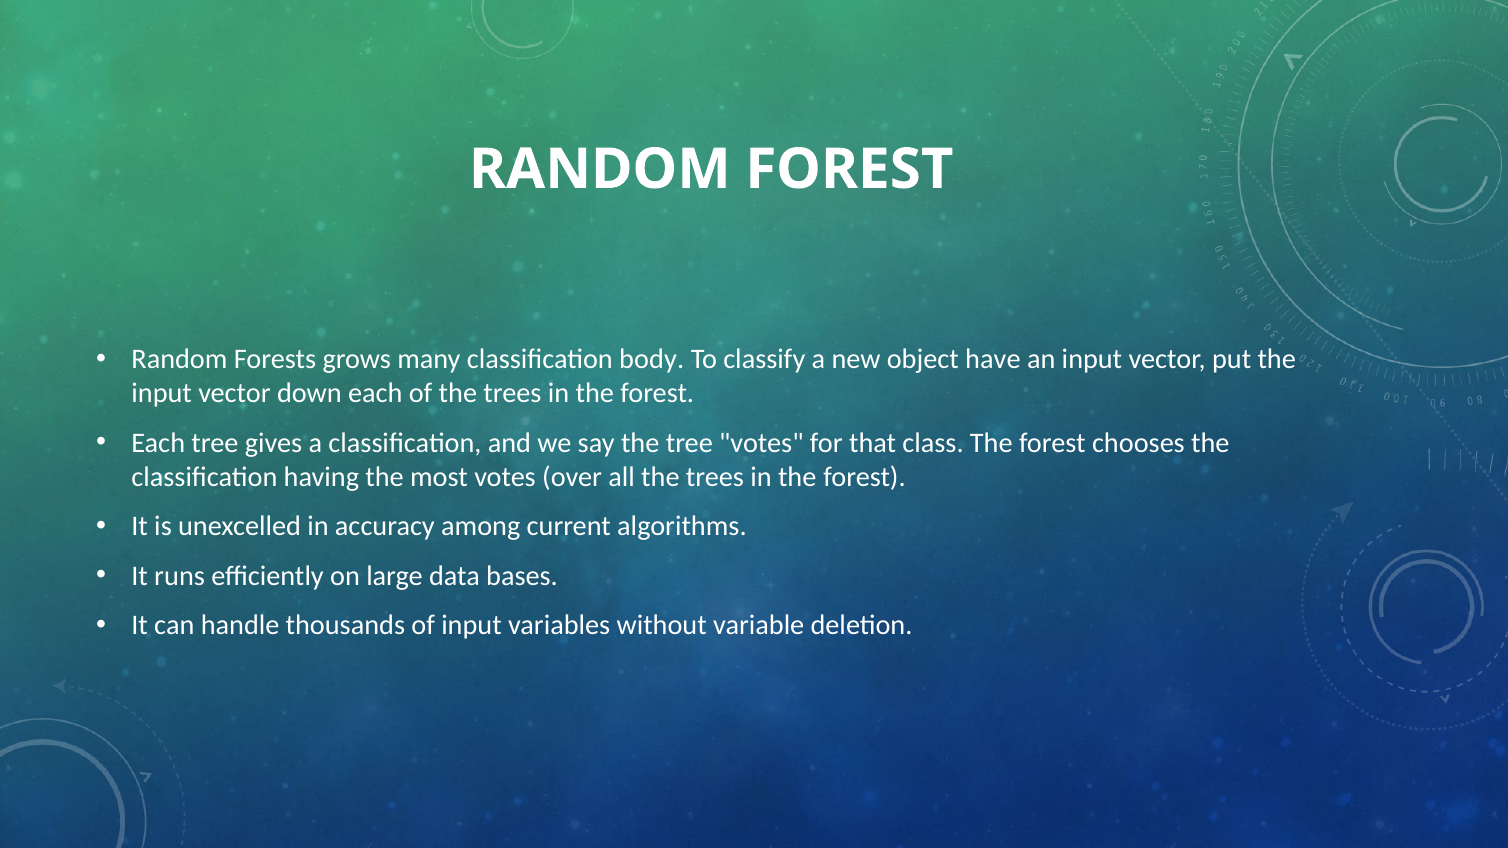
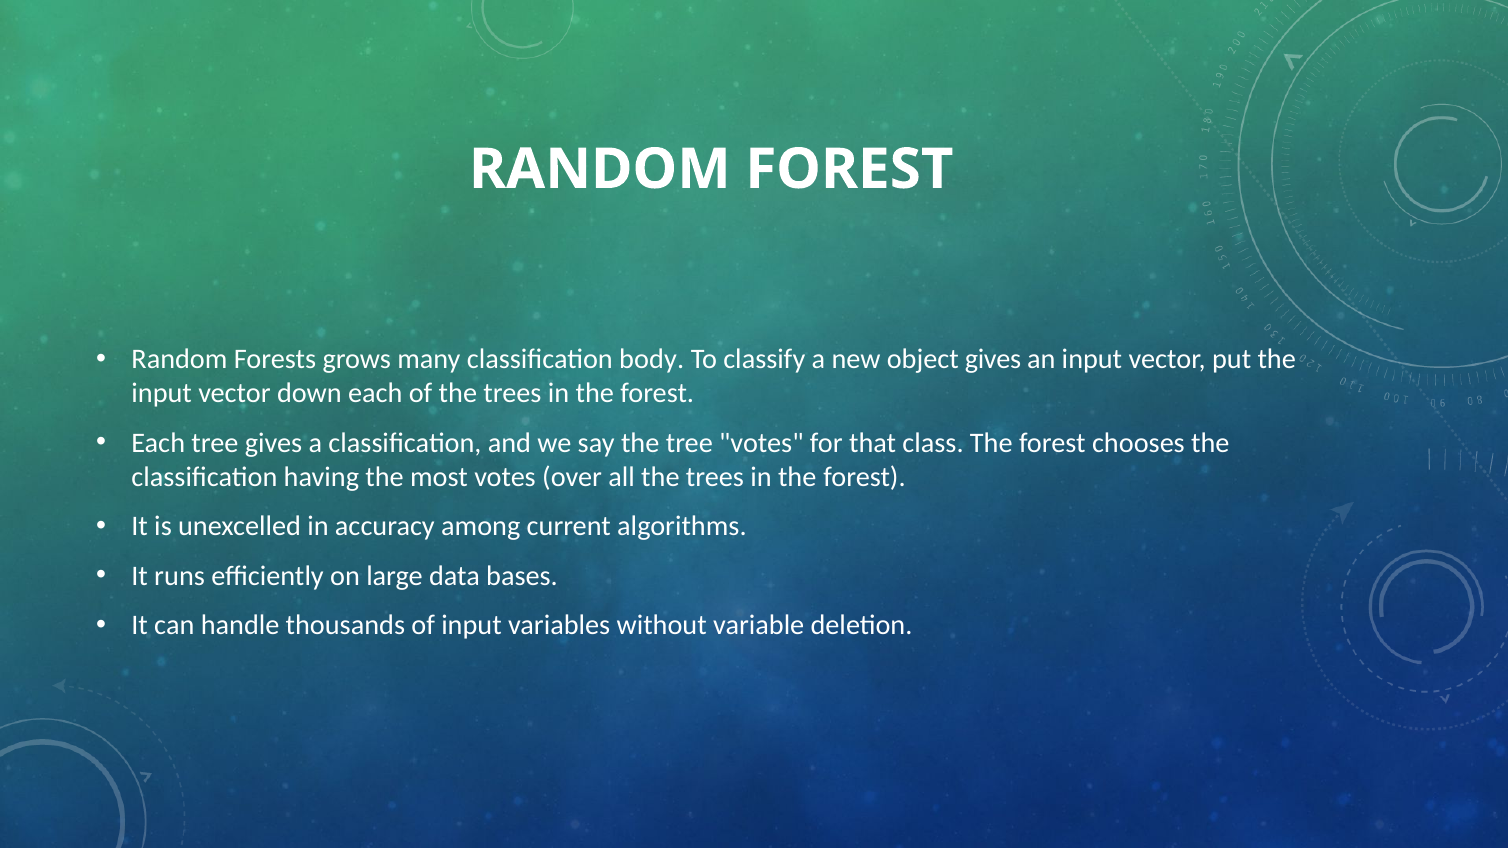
object have: have -> gives (993, 359)
